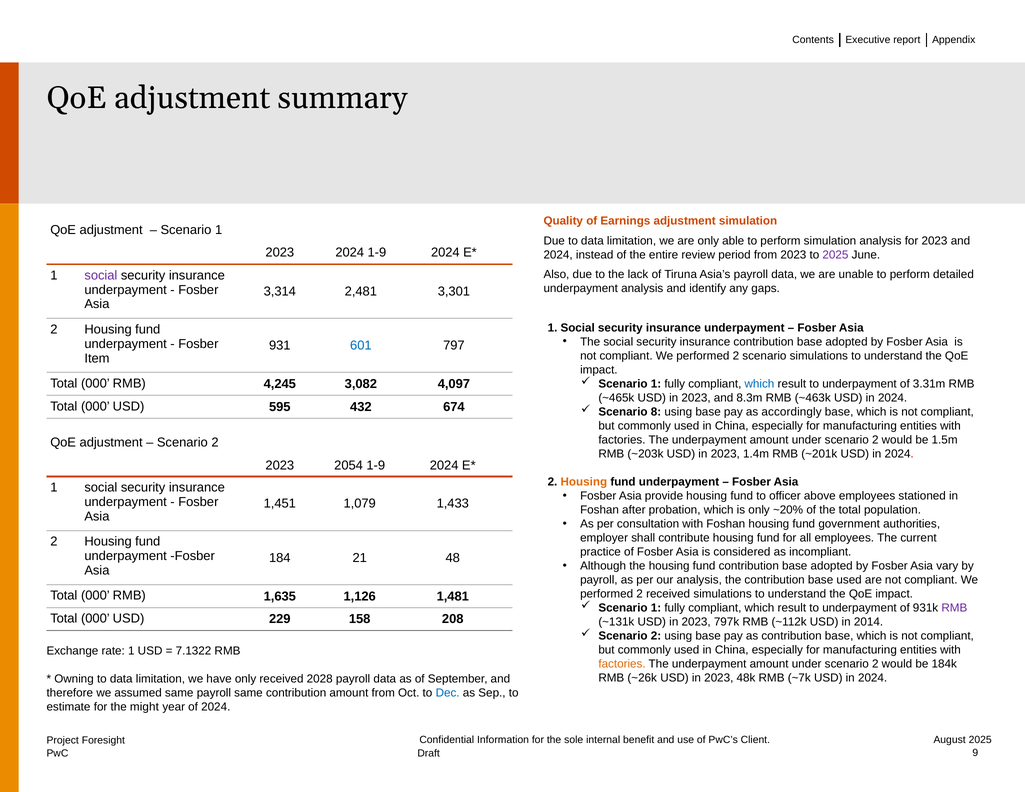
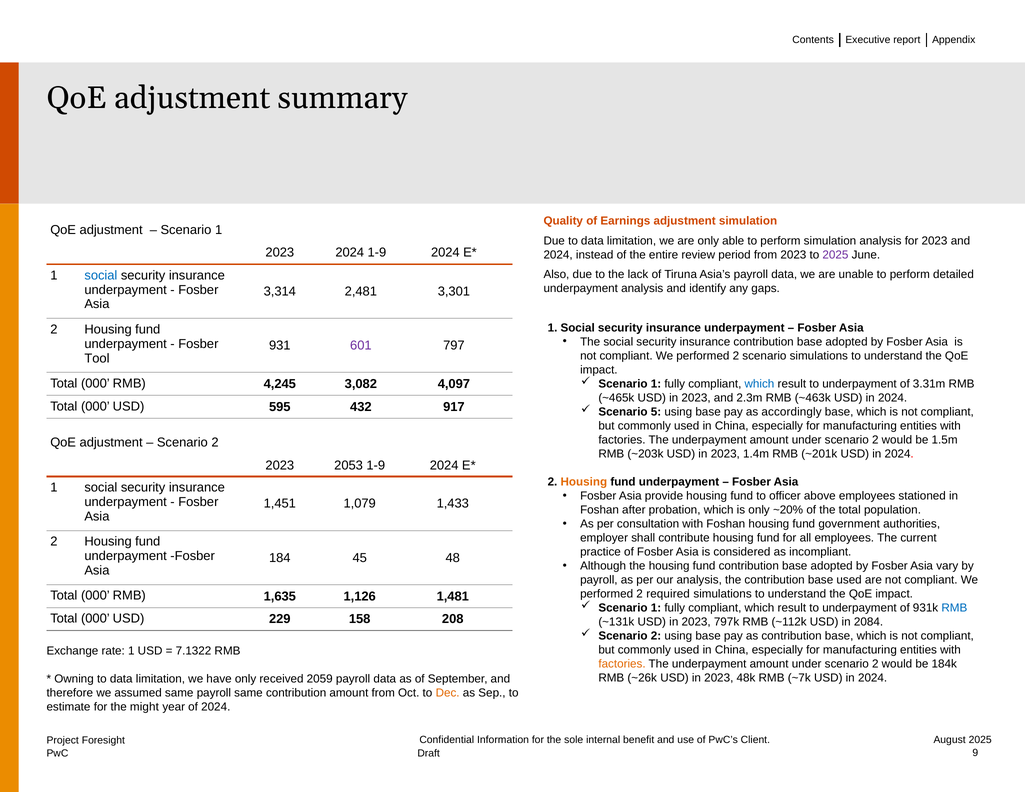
social colour: purple -> blue (101, 275)
601 colour: blue -> purple (361, 345)
Item: Item -> Tool (97, 358)
8.3m: 8.3m -> 2.3m (749, 398)
674: 674 -> 917 (454, 407)
8: 8 -> 5 (656, 412)
2054: 2054 -> 2053 (349, 465)
21: 21 -> 45 (360, 558)
2 received: received -> required (668, 594)
RMB colour: purple -> blue (954, 608)
2014: 2014 -> 2084 (869, 622)
2028: 2028 -> 2059 (320, 679)
Dec colour: blue -> orange (448, 693)
